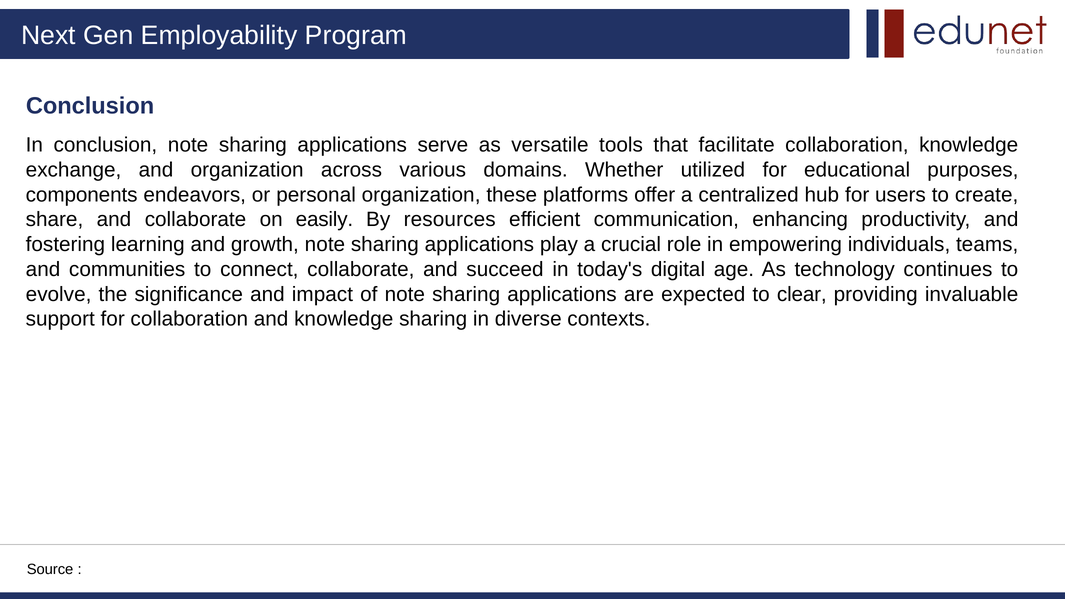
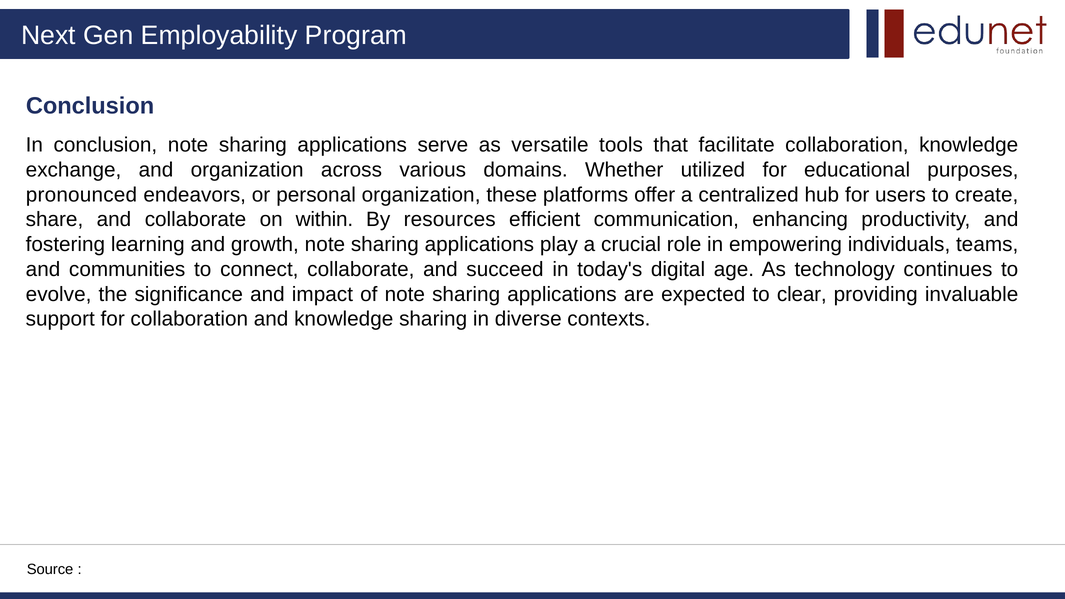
components: components -> pronounced (81, 195)
easily: easily -> within (324, 220)
